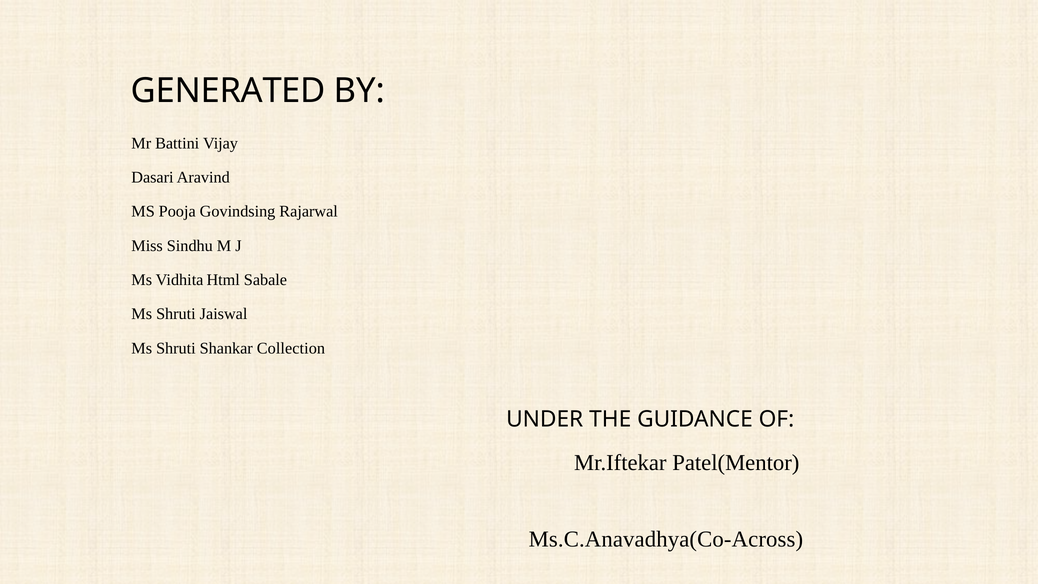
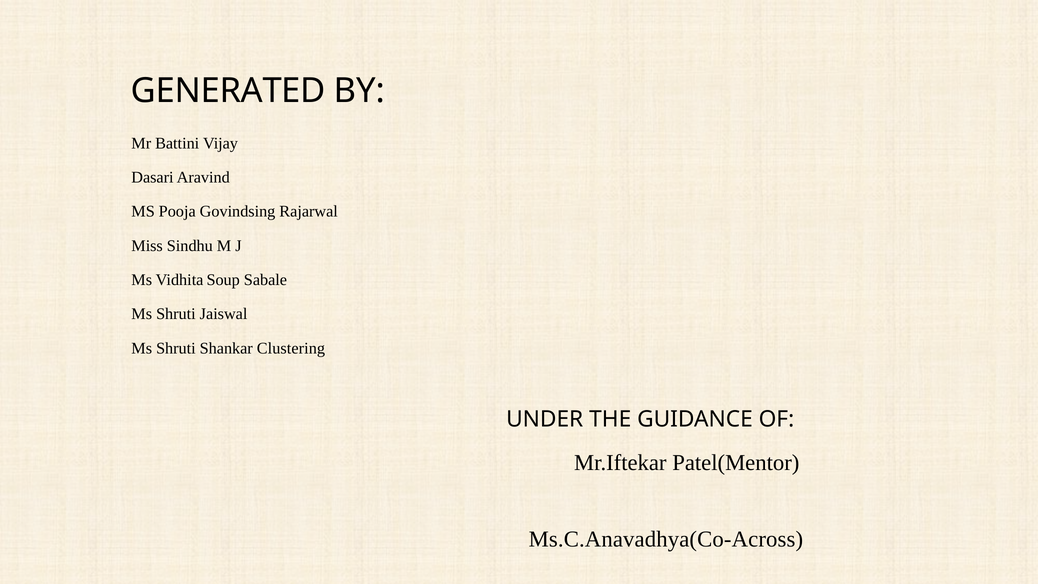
Html: Html -> Soup (223, 280)
Collection: Collection -> Clustering (291, 348)
